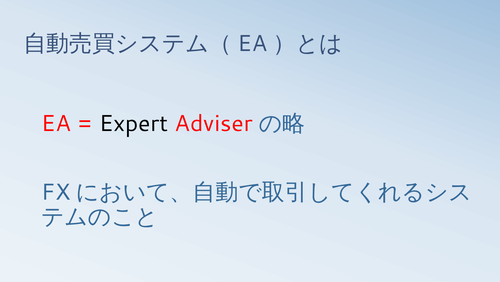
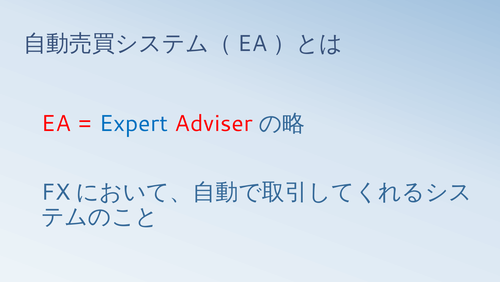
Expert colour: black -> blue (134, 123)
